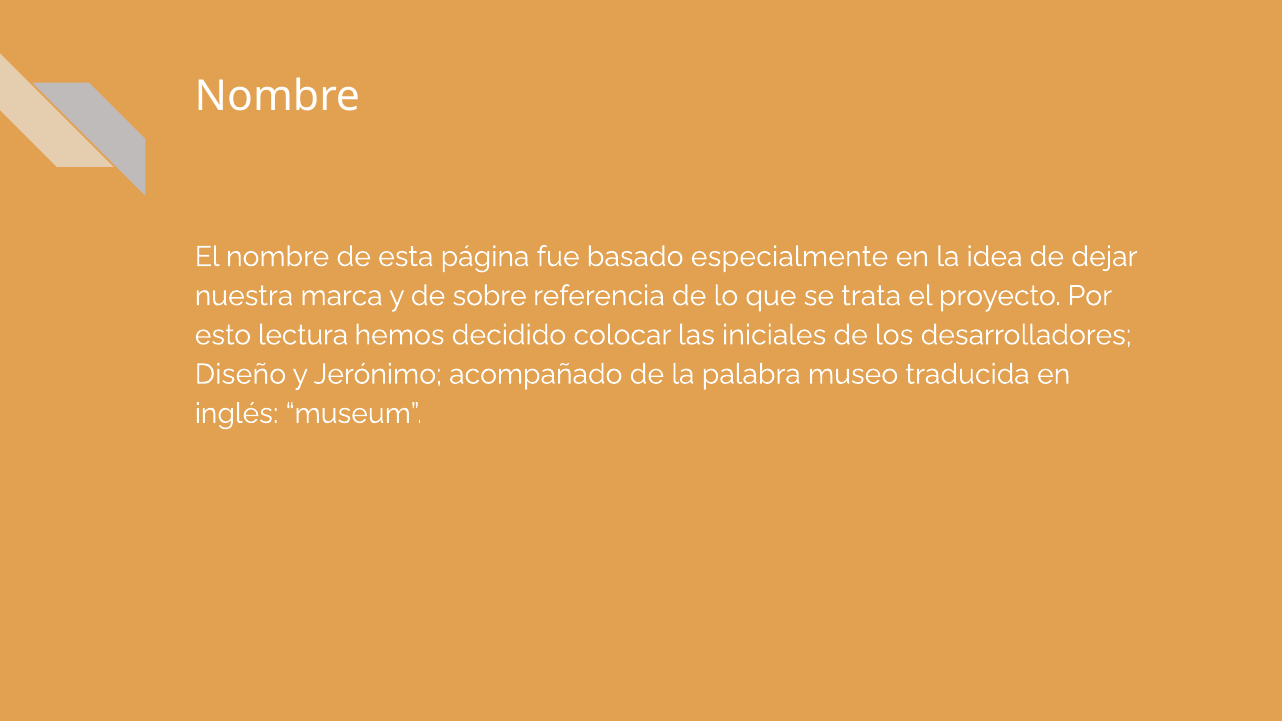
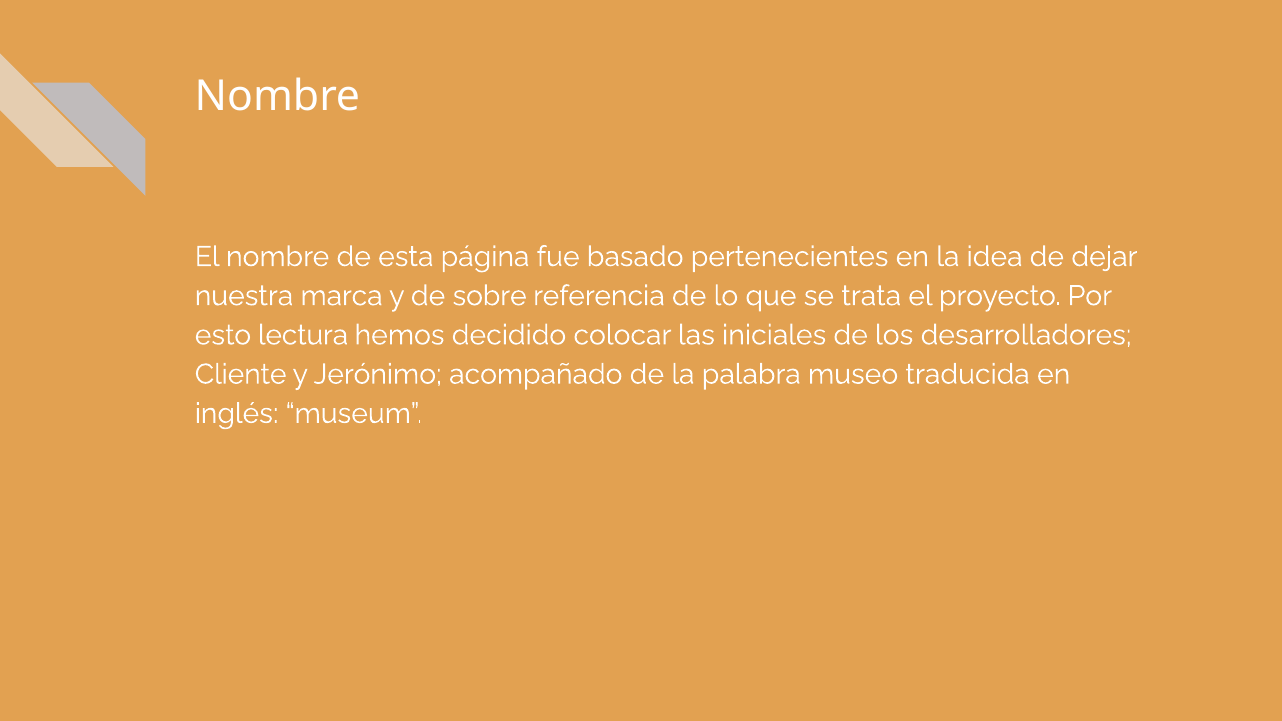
especialmente: especialmente -> pertenecientes (790, 257)
Diseño: Diseño -> Cliente (241, 374)
